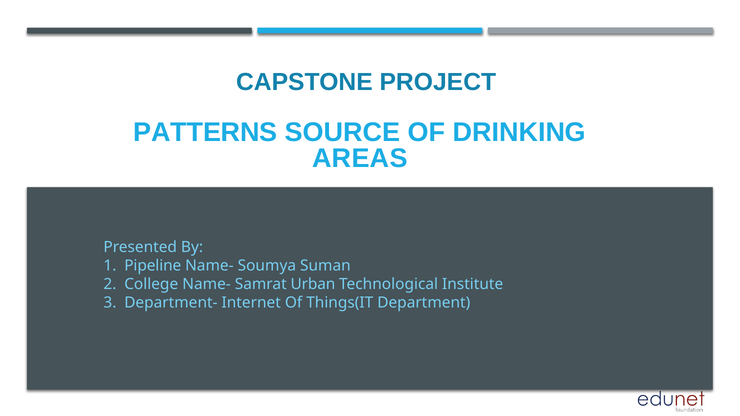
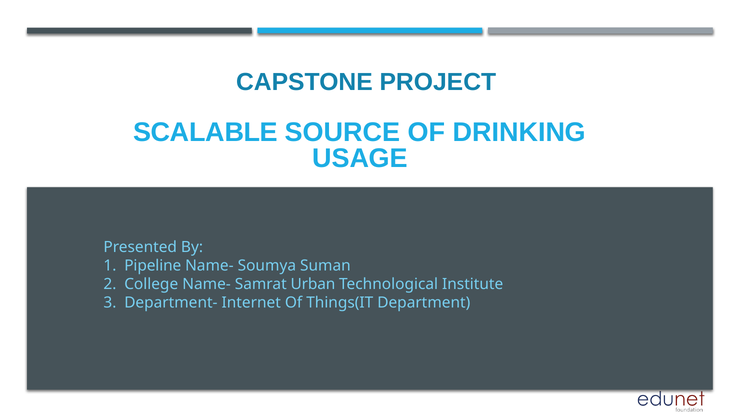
PATTERNS: PATTERNS -> SCALABLE (205, 132)
AREAS: AREAS -> USAGE (360, 158)
